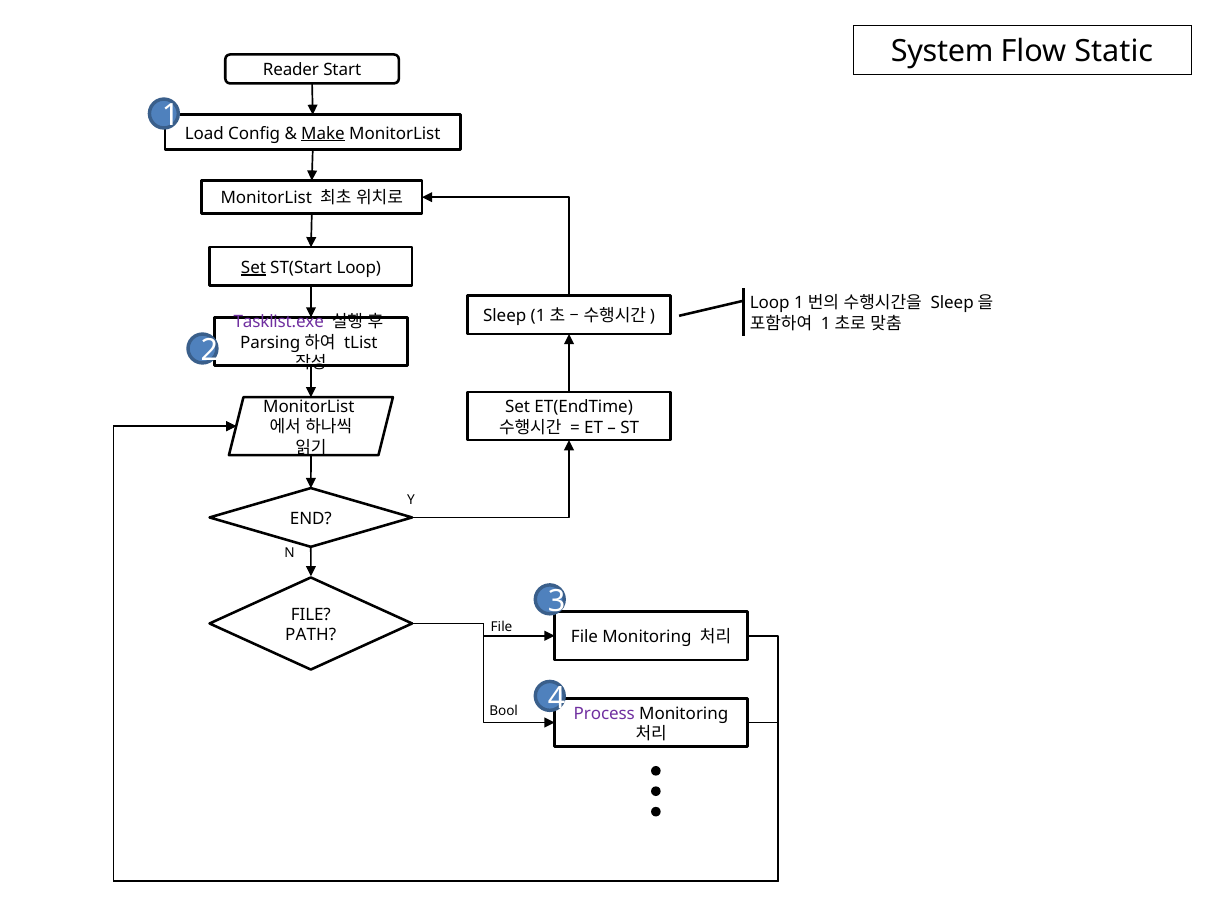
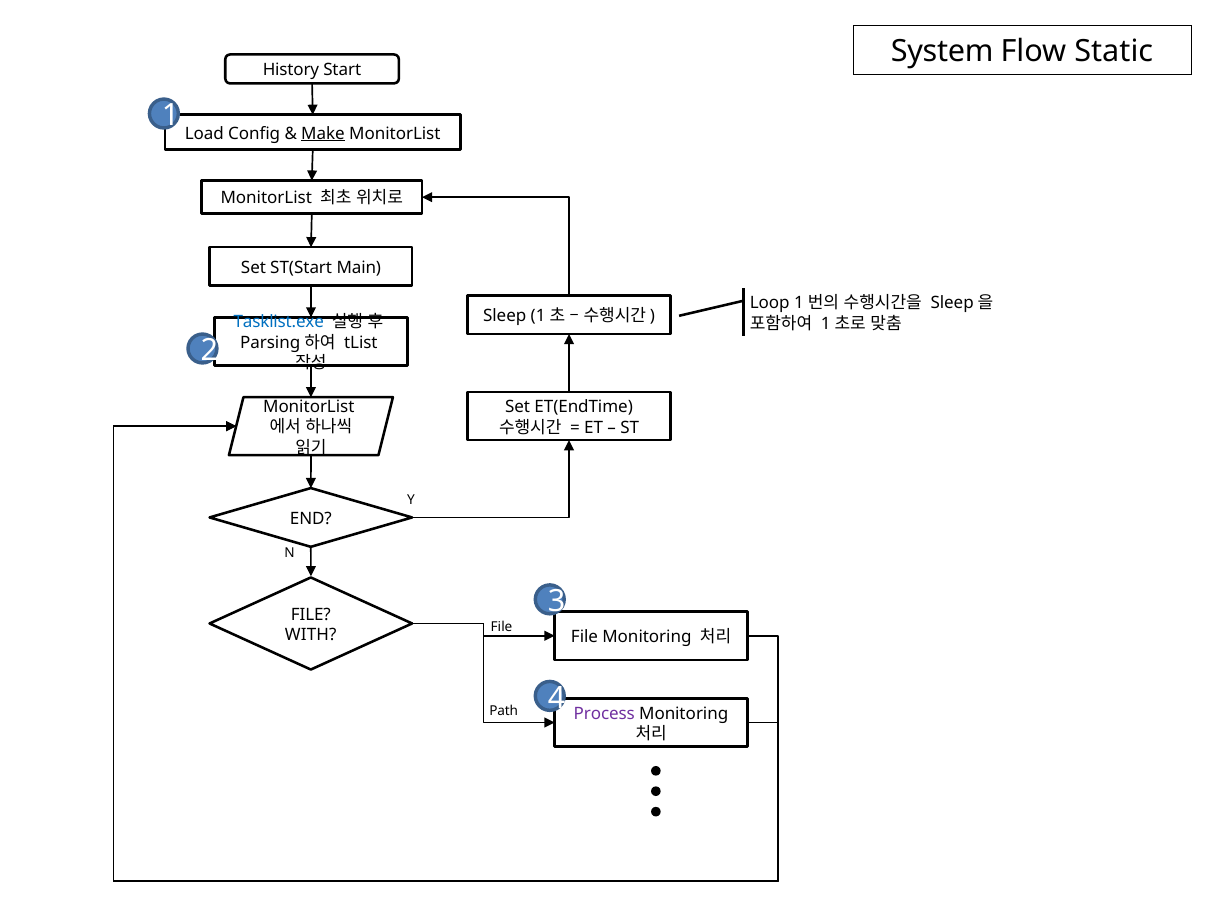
Reader: Reader -> History (291, 70)
Set underline: present -> none (253, 268)
ST(Start Loop: Loop -> Main (359, 268)
Tasklist.exe colour: purple -> blue (279, 322)
PATH: PATH -> WITH (311, 635)
Bool: Bool -> Path (504, 711)
